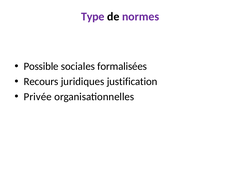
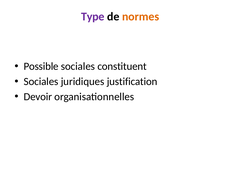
normes colour: purple -> orange (141, 16)
formalisées: formalisées -> constituent (122, 66)
Recours: Recours -> Sociales (41, 81)
Privée: Privée -> Devoir (38, 96)
